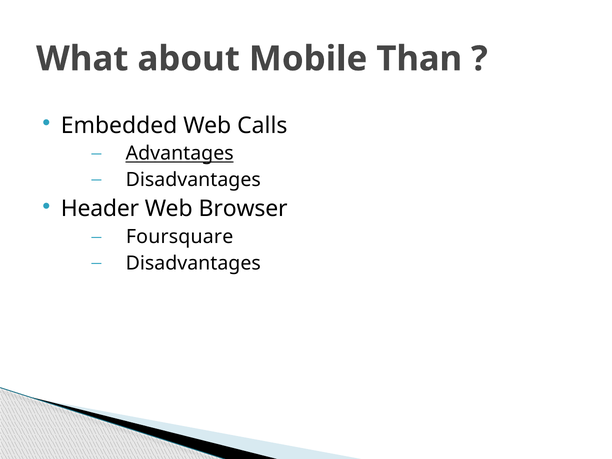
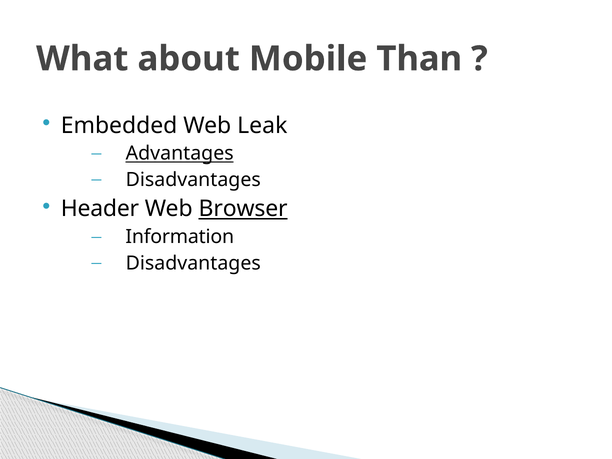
Calls: Calls -> Leak (262, 126)
Browser underline: none -> present (243, 209)
Foursquare: Foursquare -> Information (180, 237)
